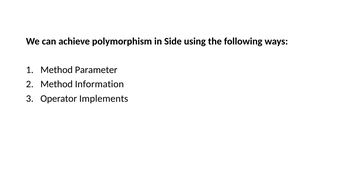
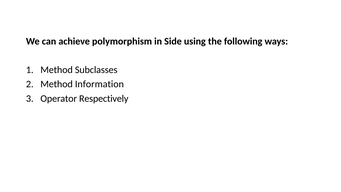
Parameter: Parameter -> Subclasses (96, 70)
Implements: Implements -> Respectively (104, 98)
